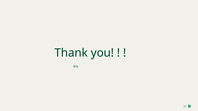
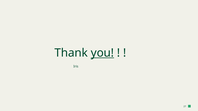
you underline: none -> present (102, 53)
